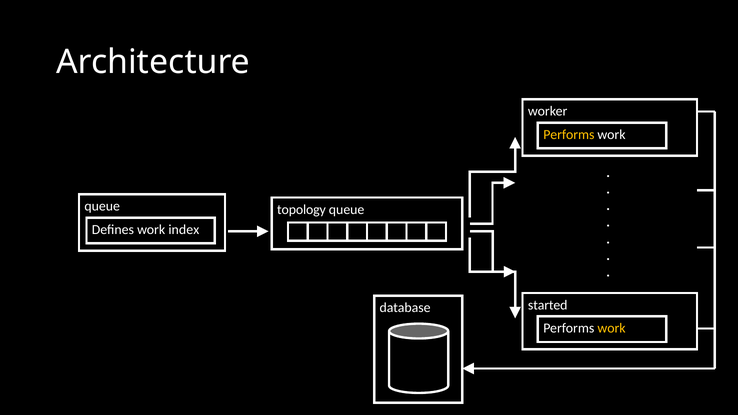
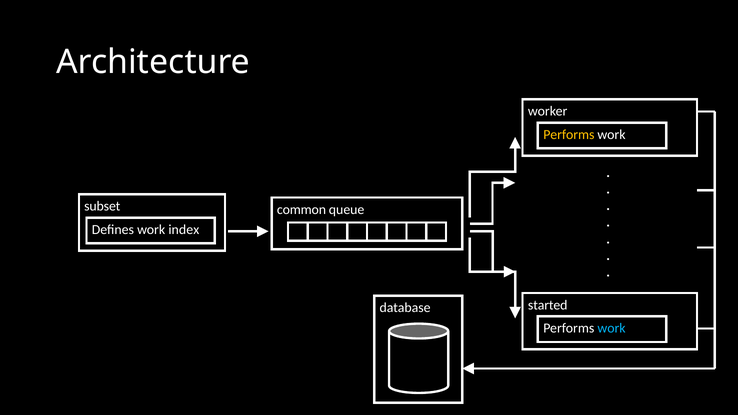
queue: queue -> subset (102, 206)
topology: topology -> common (301, 210)
work colour: yellow -> light blue (612, 328)
